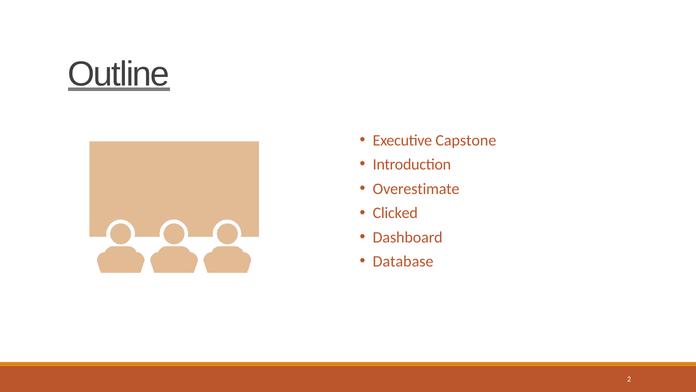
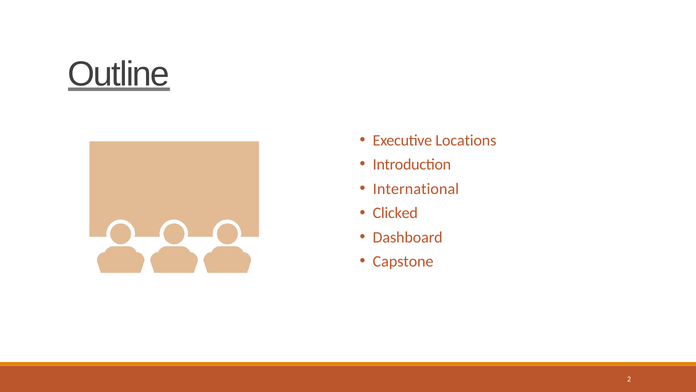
Capstone: Capstone -> Locations (466, 140)
Overestimate: Overestimate -> International (416, 189)
Database: Database -> Capstone (403, 261)
